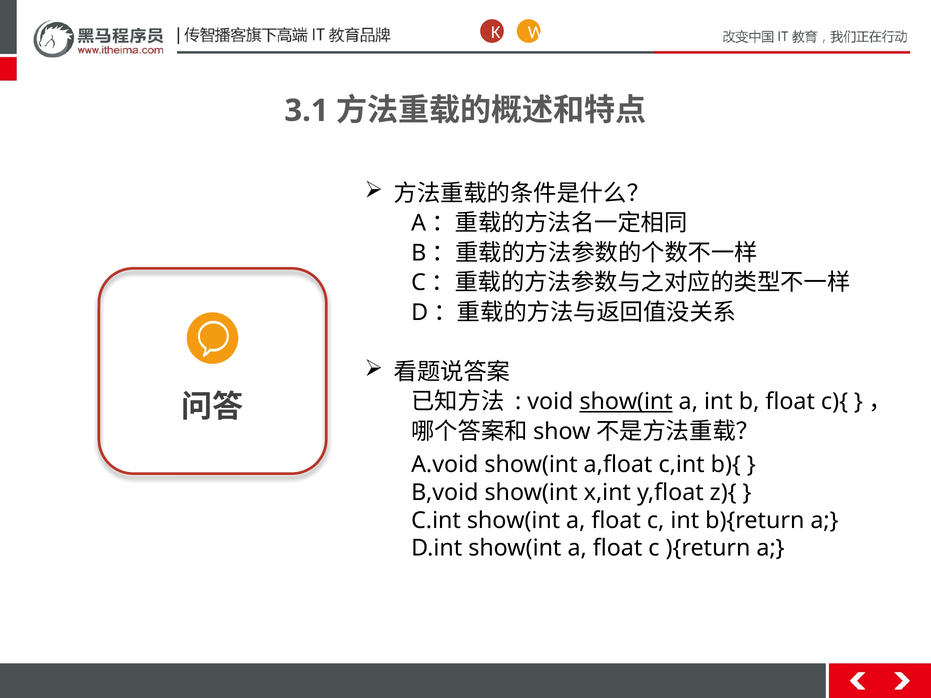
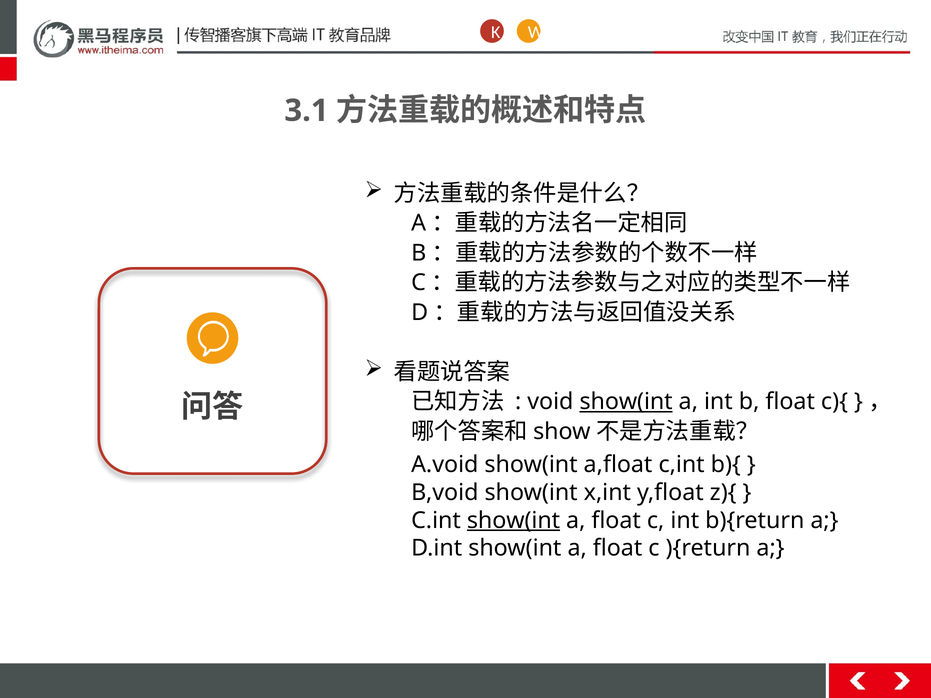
show(int underline: none -> present (513, 521)
